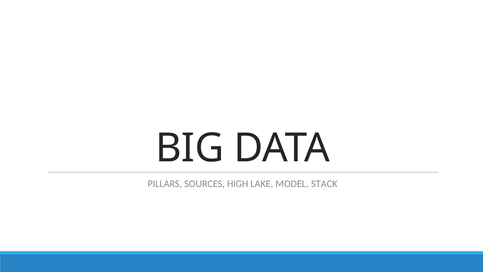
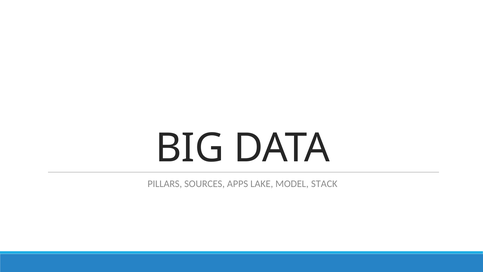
HIGH: HIGH -> APPS (238, 184)
